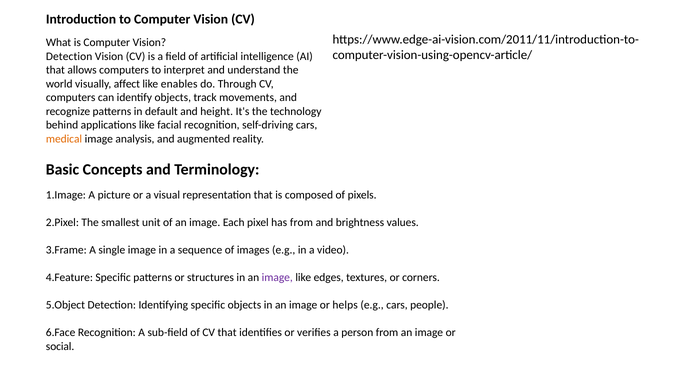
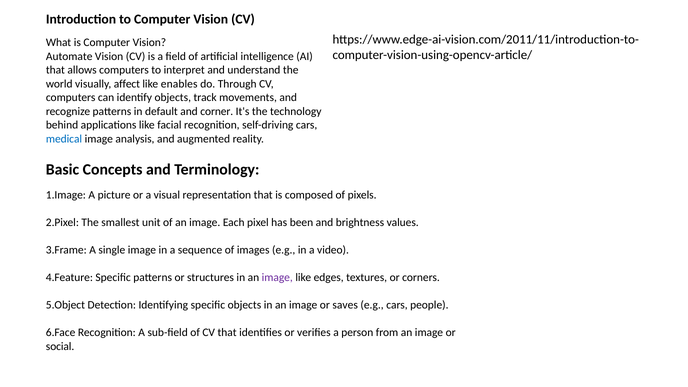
Detection: Detection -> Automate (69, 56)
height: height -> corner (217, 111)
medical colour: orange -> blue (64, 139)
has from: from -> been (301, 223)
helps: helps -> saves (345, 305)
